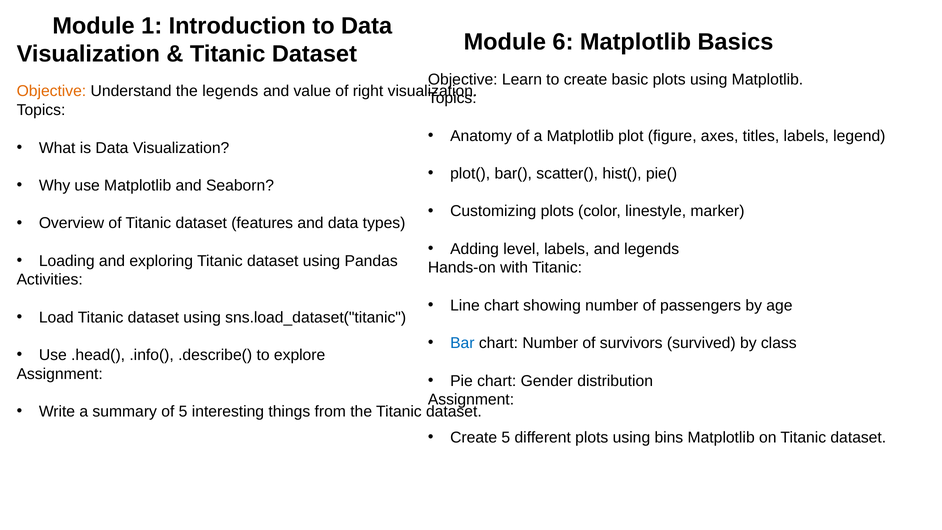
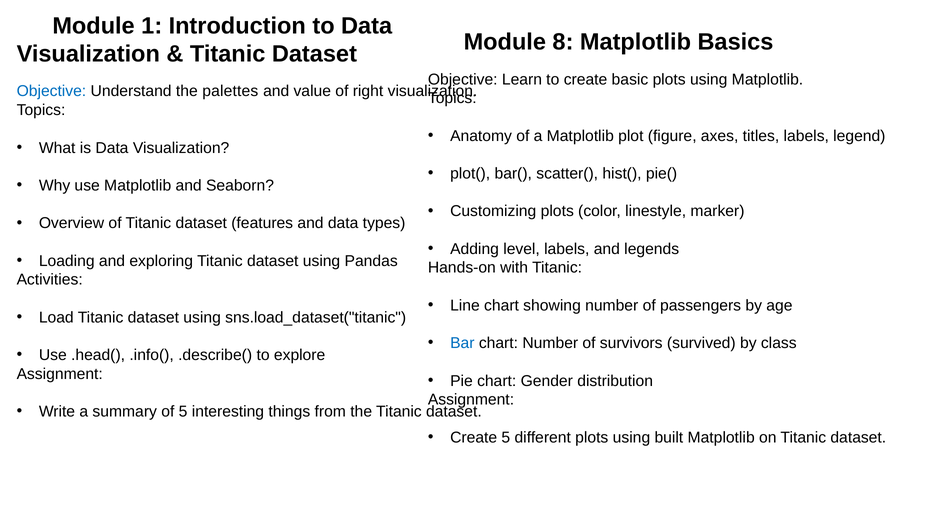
6: 6 -> 8 (563, 42)
Objective colour: orange -> blue (51, 91)
the legends: legends -> palettes (230, 91)
bins: bins -> built (669, 437)
